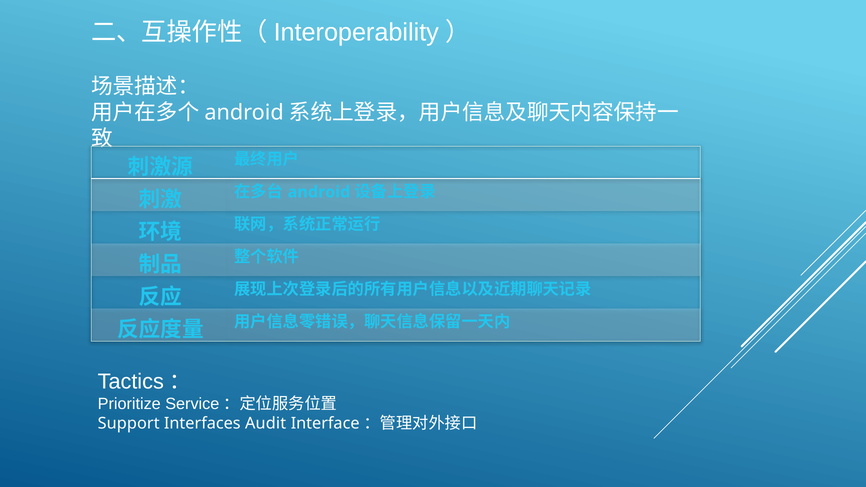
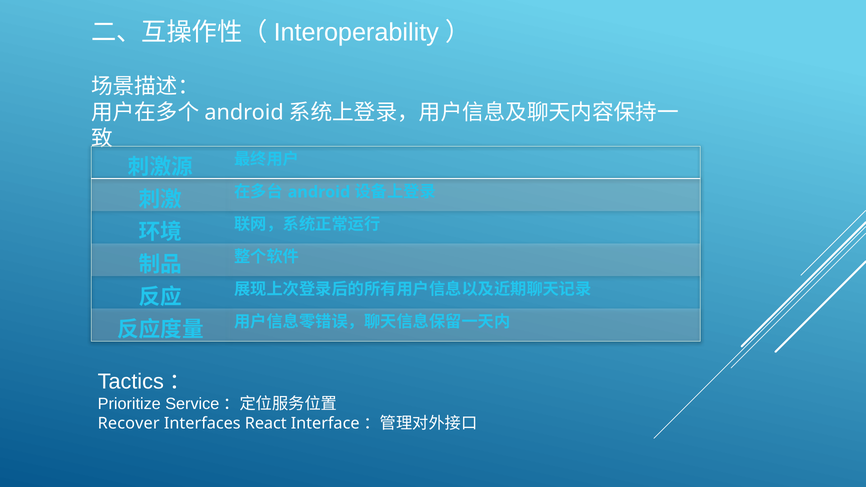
Support: Support -> Recover (129, 424)
Audit: Audit -> React (266, 424)
